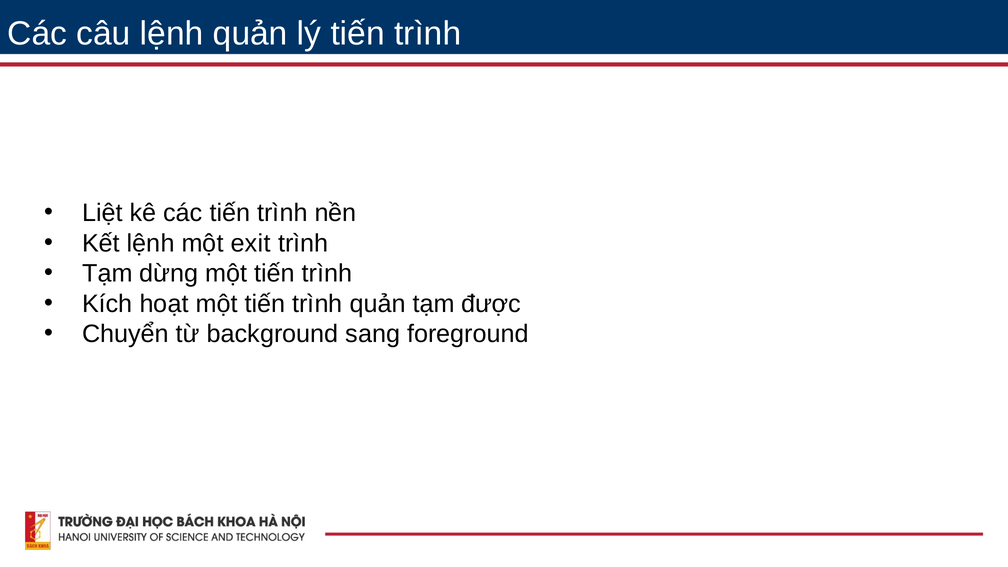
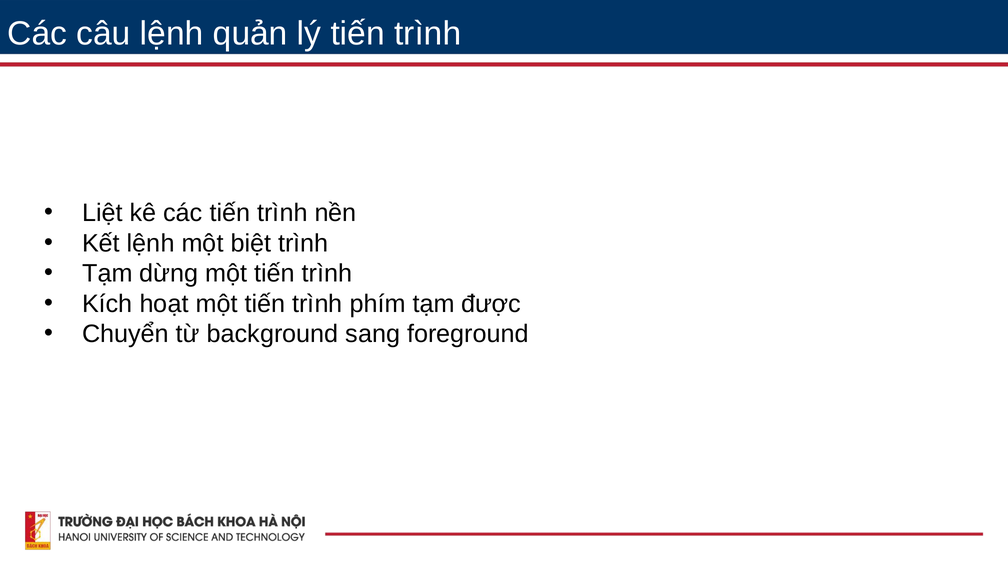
exit: exit -> biệt (251, 243)
trình quản: quản -> phím (378, 304)
